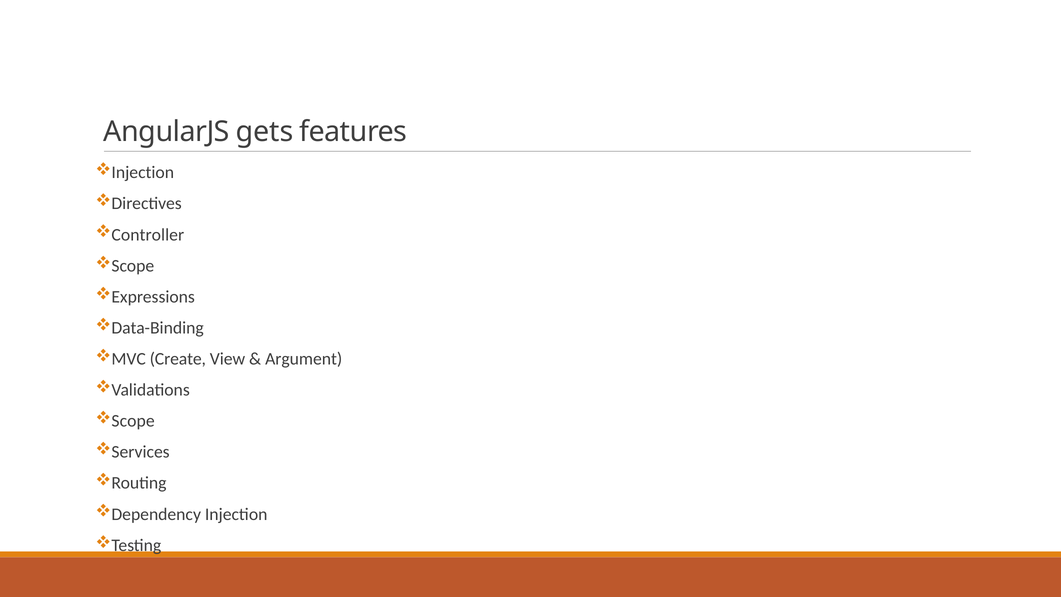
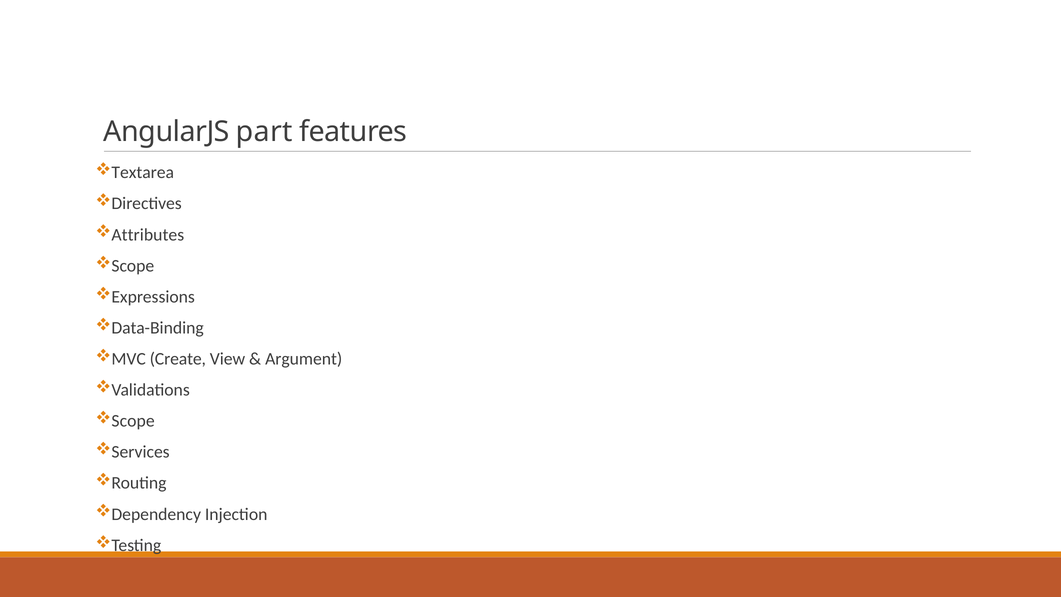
gets: gets -> part (264, 132)
Injection: Injection -> Textarea (143, 173)
Controller: Controller -> Attributes (148, 235)
